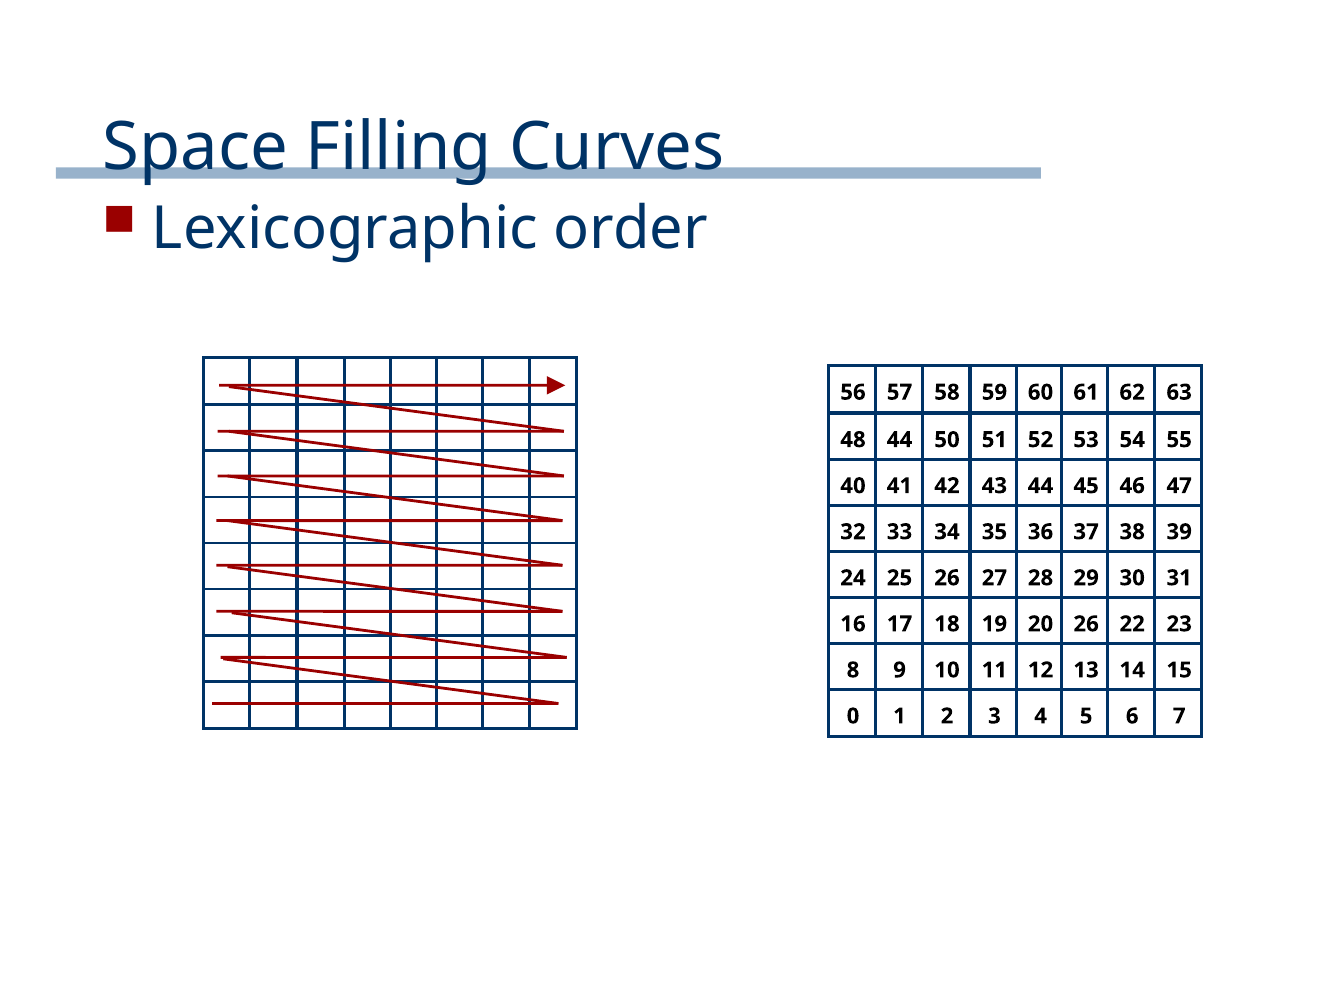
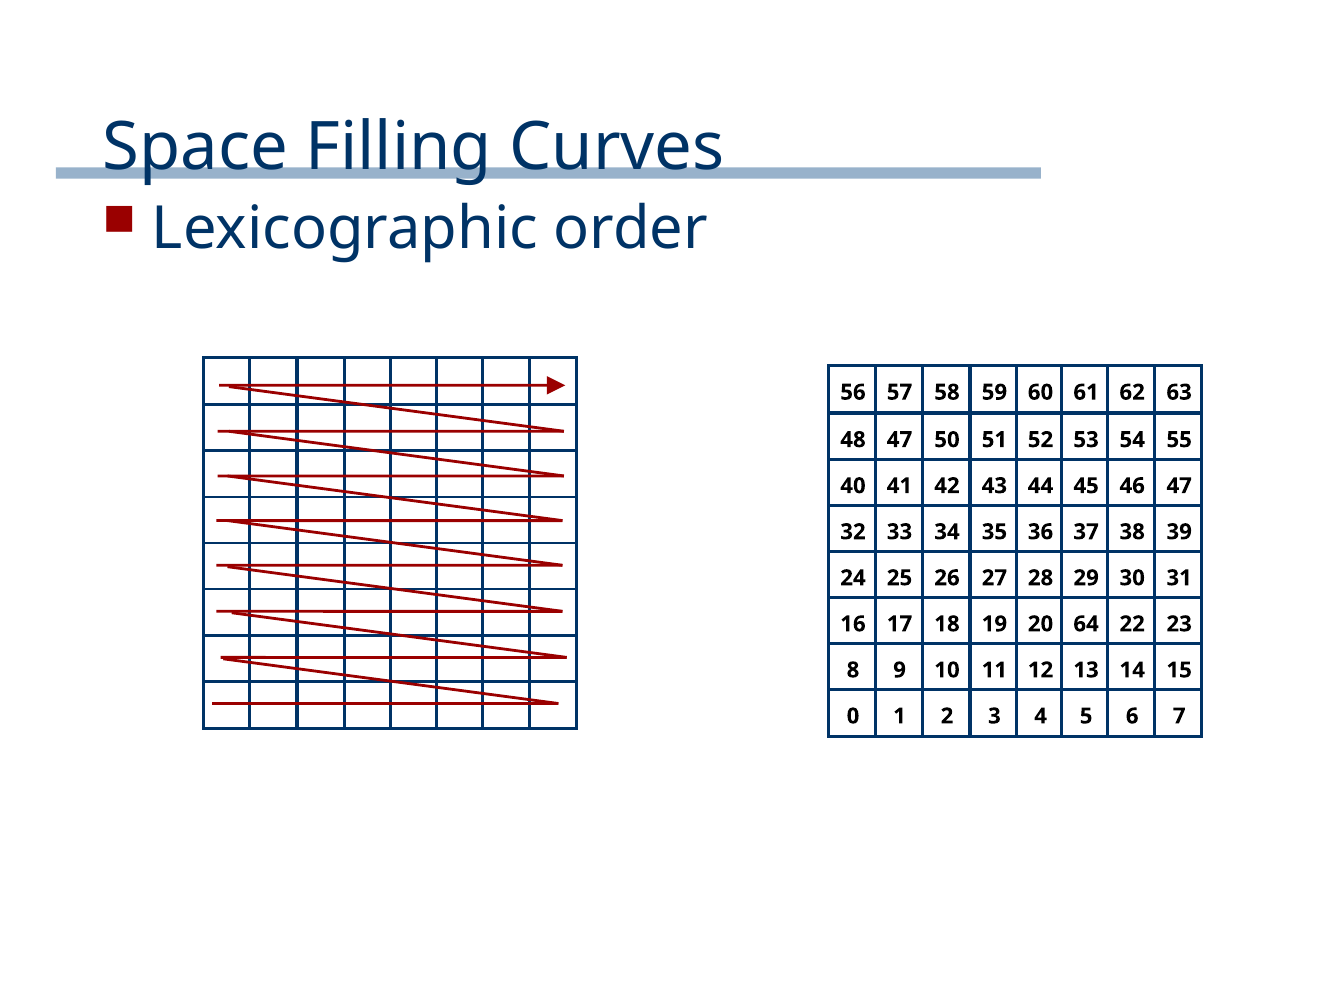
48 44: 44 -> 47 (900, 440)
20 26: 26 -> 64 (1086, 624)
